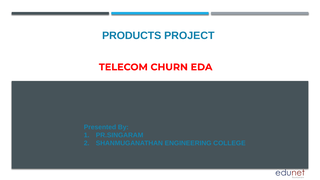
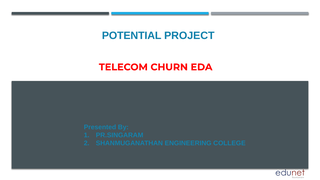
PRODUCTS: PRODUCTS -> POTENTIAL (132, 35)
